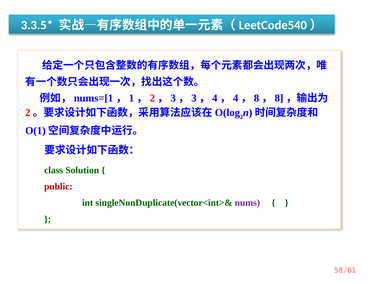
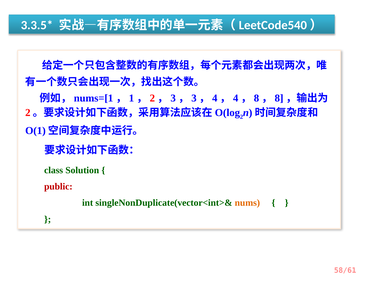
nums colour: purple -> orange (247, 203)
